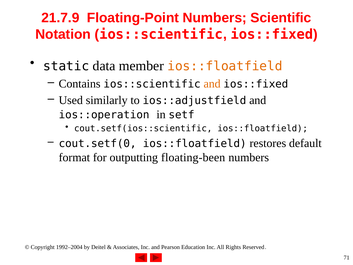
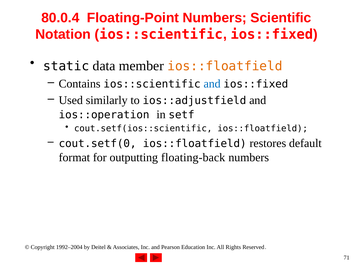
21.7.9: 21.7.9 -> 80.0.4 (60, 18)
and colour: orange -> blue (212, 84)
floating-been: floating-been -> floating-back (193, 157)
